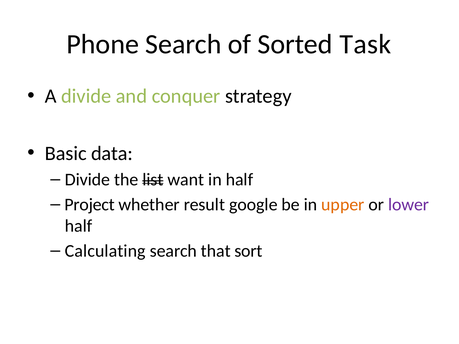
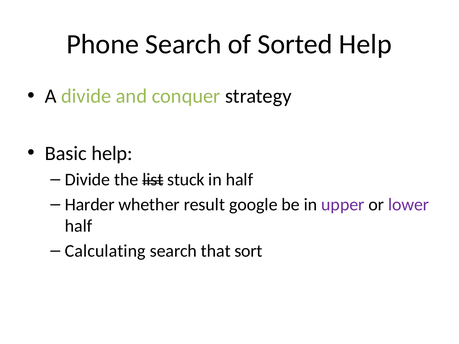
Sorted Task: Task -> Help (365, 44)
Basic data: data -> help (112, 153)
want: want -> stuck (186, 180)
Project: Project -> Harder (90, 205)
upper colour: orange -> purple (343, 205)
